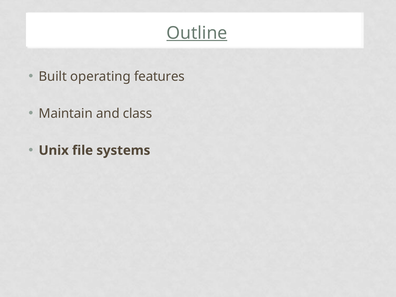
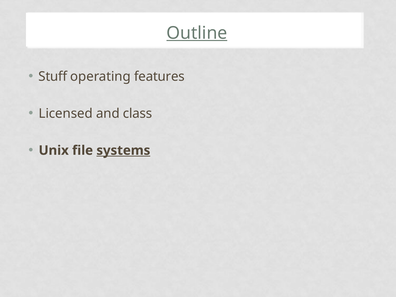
Built: Built -> Stuff (53, 77)
Maintain: Maintain -> Licensed (66, 113)
systems underline: none -> present (123, 150)
